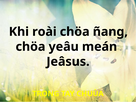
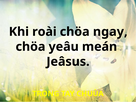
ñang: ñang -> ngay (110, 32)
